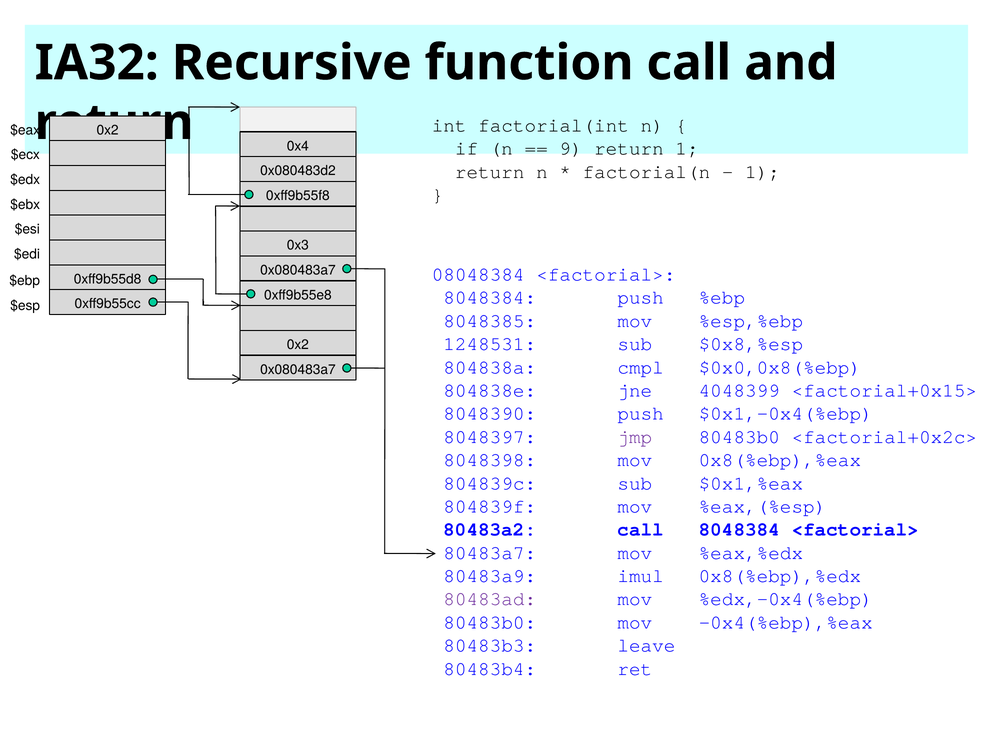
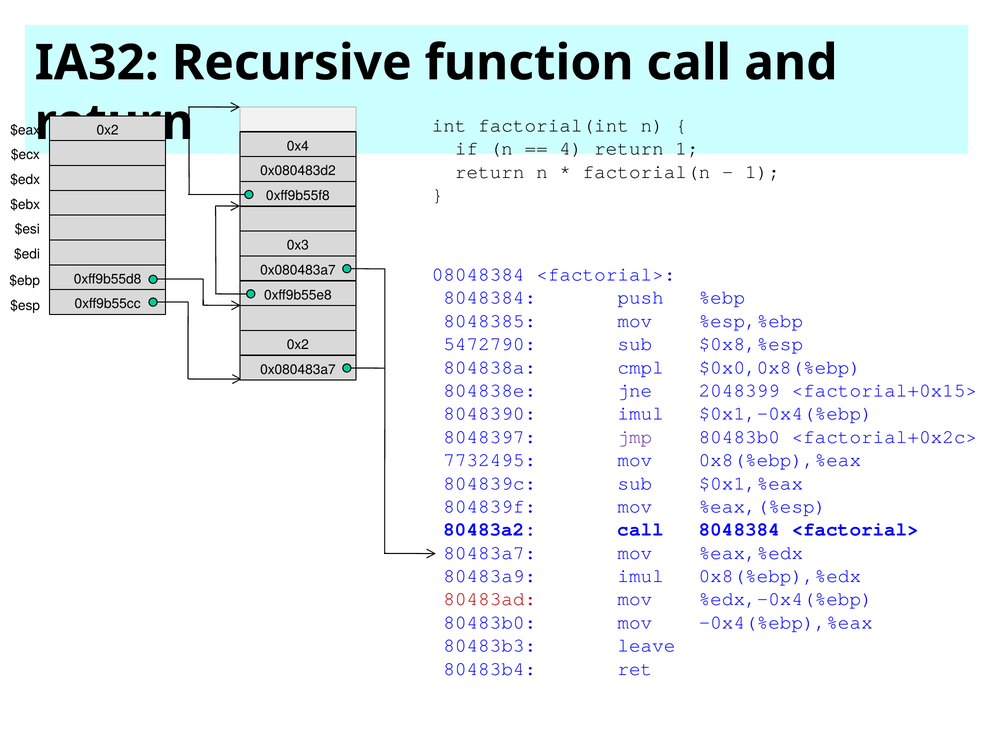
9: 9 -> 4 (571, 149)
1248531: 1248531 -> 5472790 (490, 344)
4048399: 4048399 -> 2048399 (739, 390)
8048390 push: push -> imul (641, 413)
8048398: 8048398 -> 7732495 (490, 460)
80483ad colour: purple -> red (490, 599)
